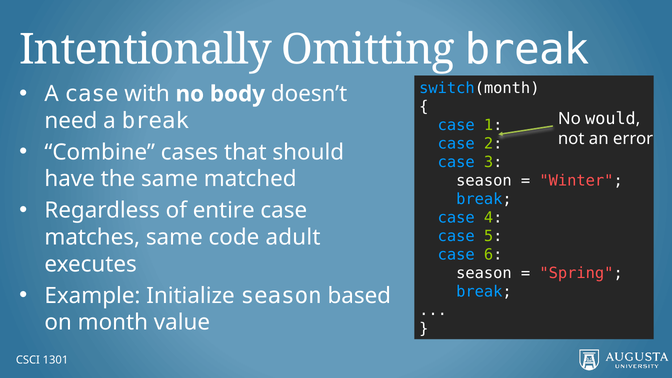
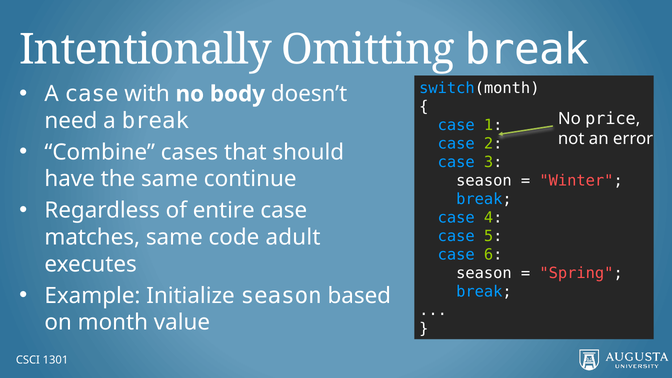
would: would -> price (610, 119)
matched: matched -> continue (250, 179)
